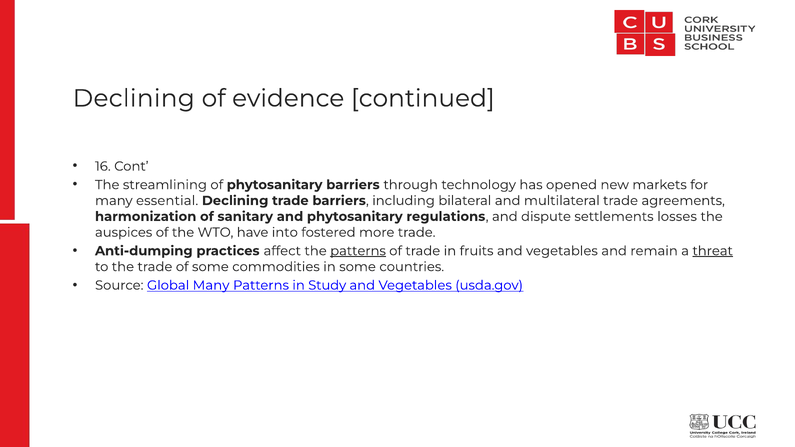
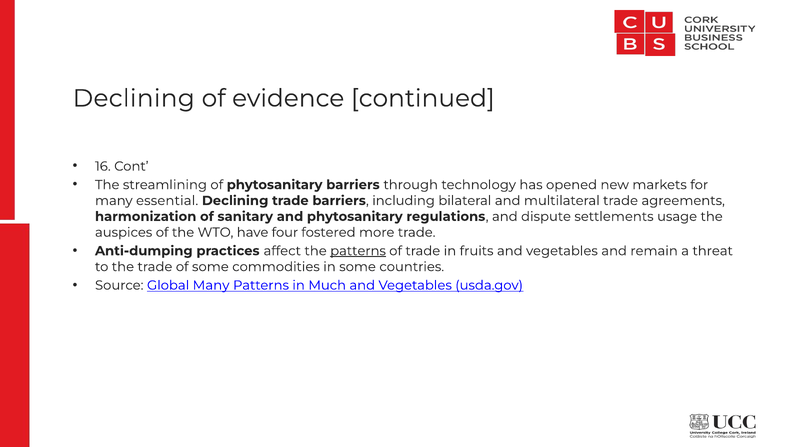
losses: losses -> usage (677, 217)
into: into -> four (285, 232)
threat underline: present -> none (713, 251)
Study: Study -> Much (327, 285)
